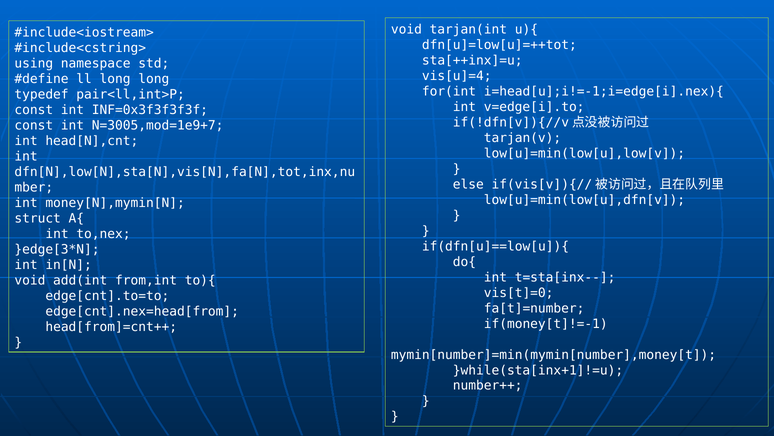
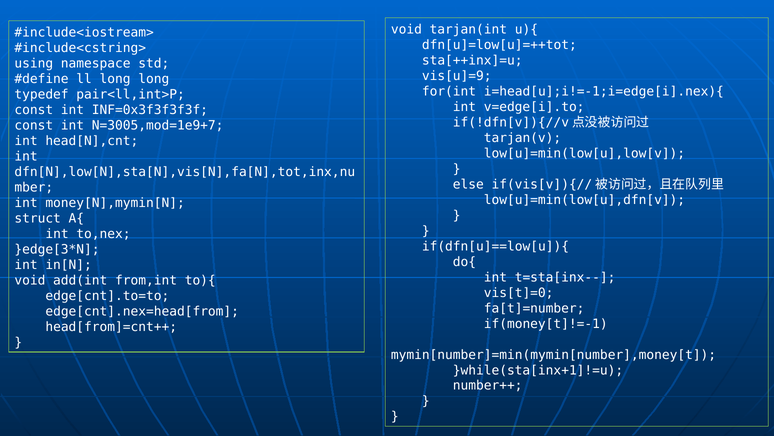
vis[u]=4: vis[u]=4 -> vis[u]=9 (457, 76)
